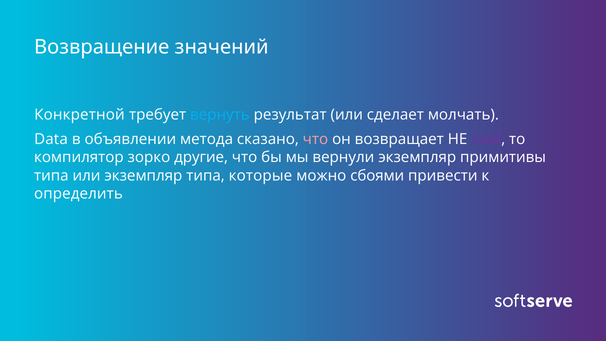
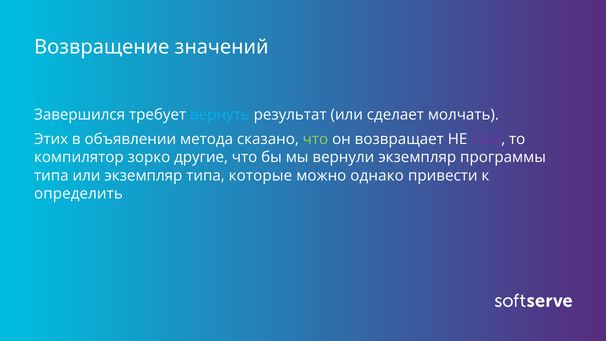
Конкретной: Конкретной -> Завершился (80, 115)
Data: Data -> Этих (51, 139)
что colour: pink -> light green (315, 139)
примитивы: примитивы -> программы (503, 157)
сбоями: сбоями -> однако (377, 176)
